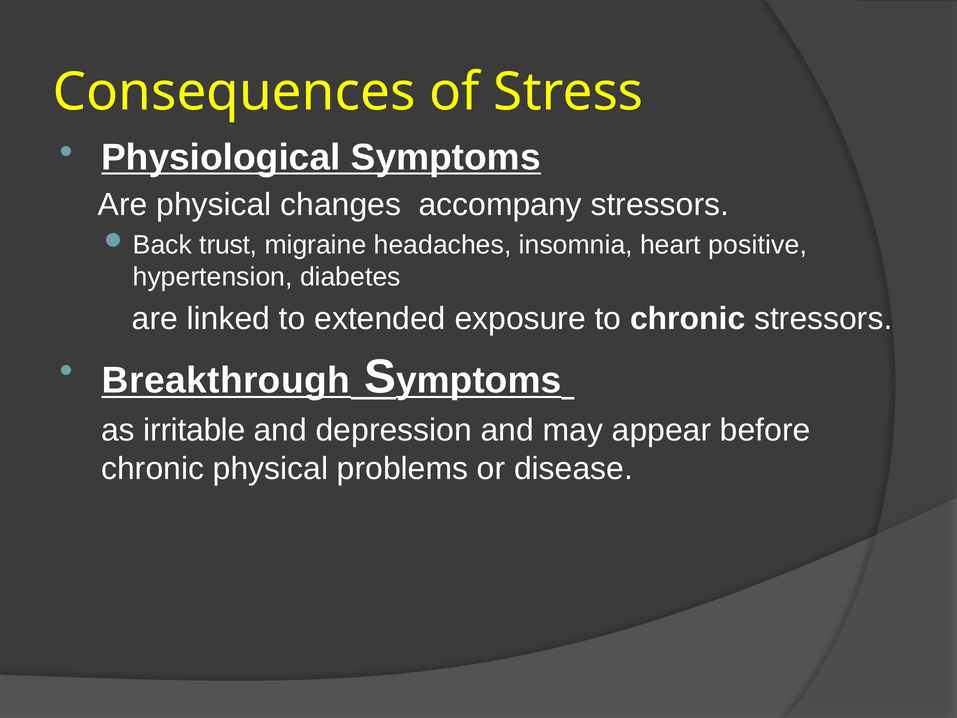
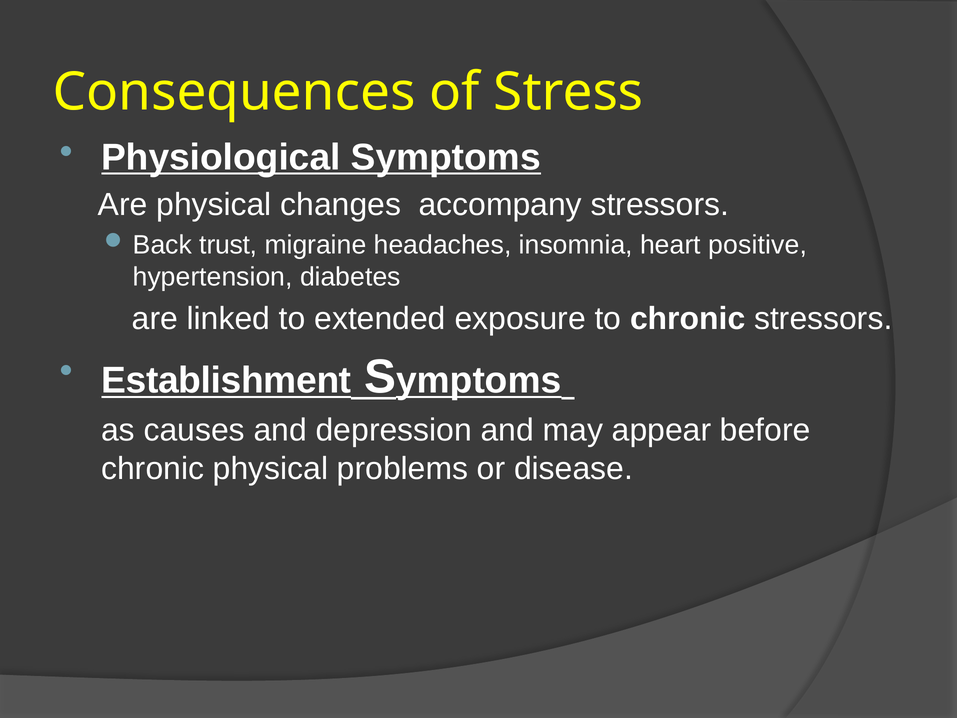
Breakthrough: Breakthrough -> Establishment (226, 381)
irritable: irritable -> causes (194, 430)
